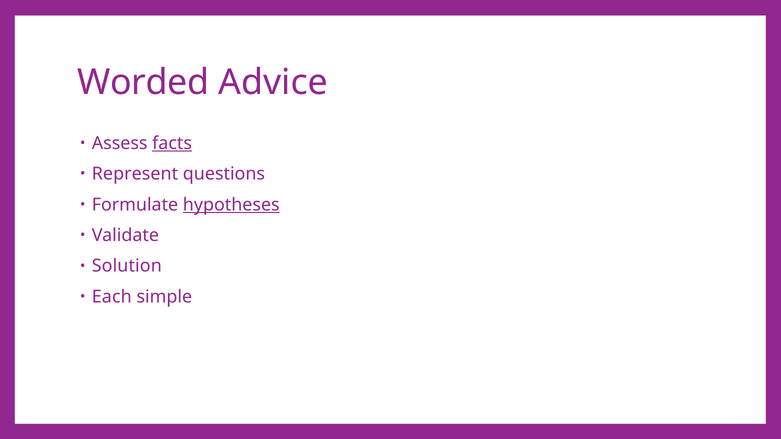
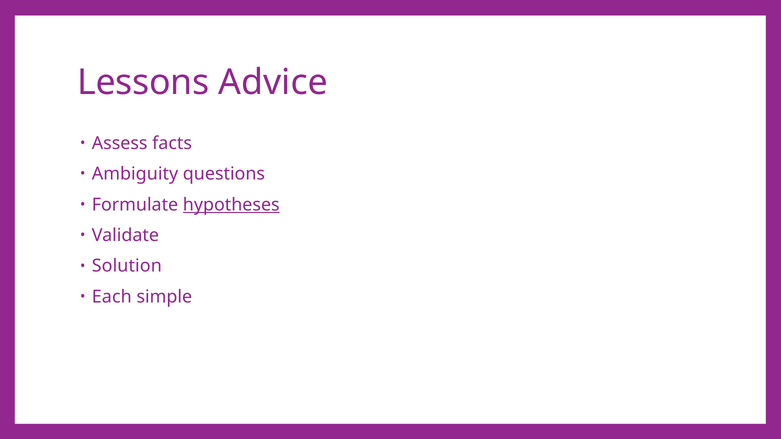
Worded: Worded -> Lessons (143, 82)
facts underline: present -> none (172, 143)
Represent: Represent -> Ambiguity (135, 174)
